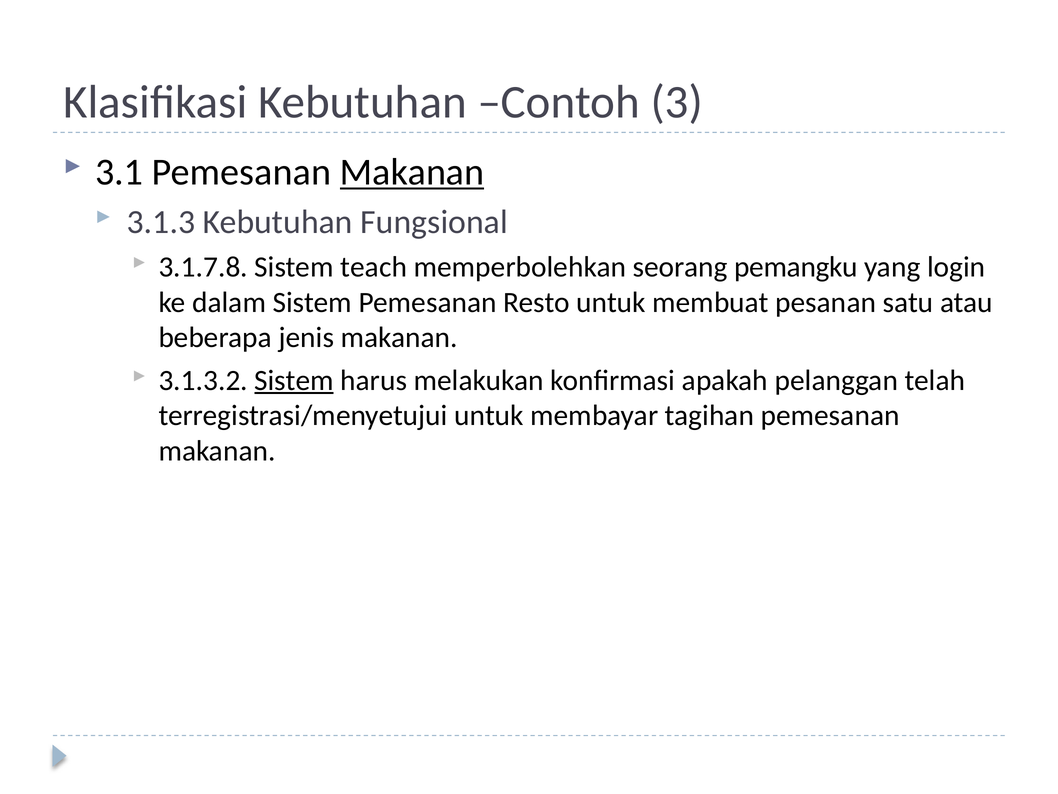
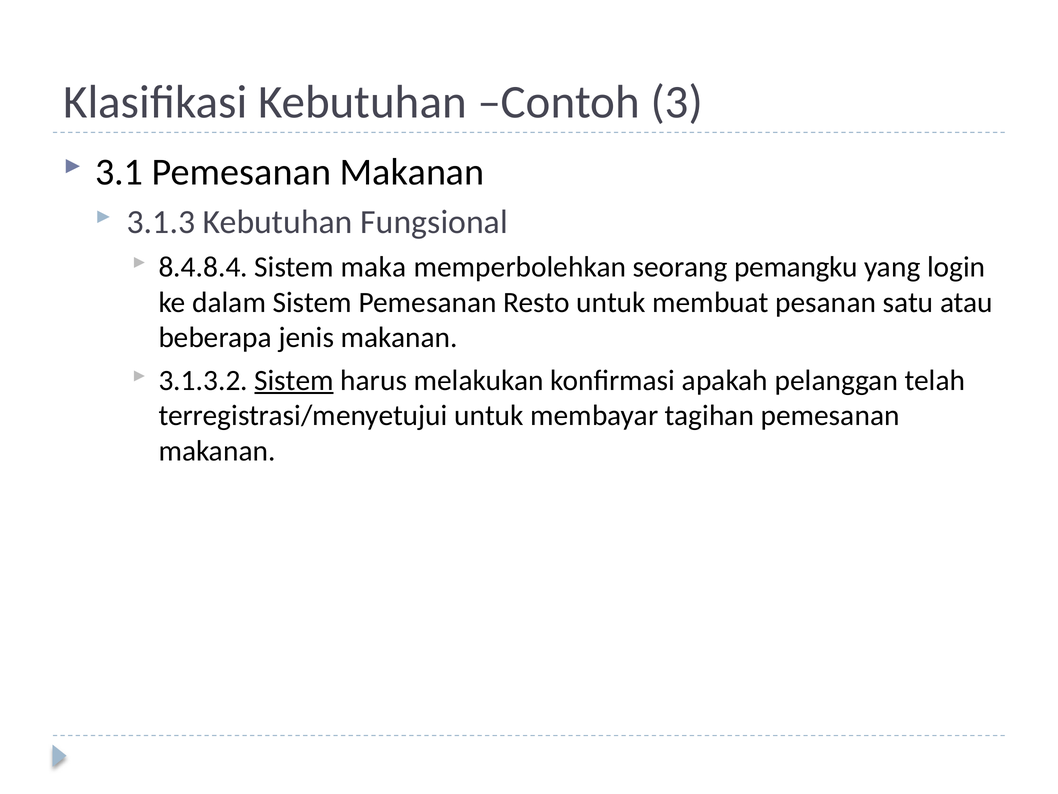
Makanan underline: present -> none (412, 172)
3.1.7.8: 3.1.7.8 -> 8.4.8.4 (203, 267)
teach: teach -> maka (374, 267)
